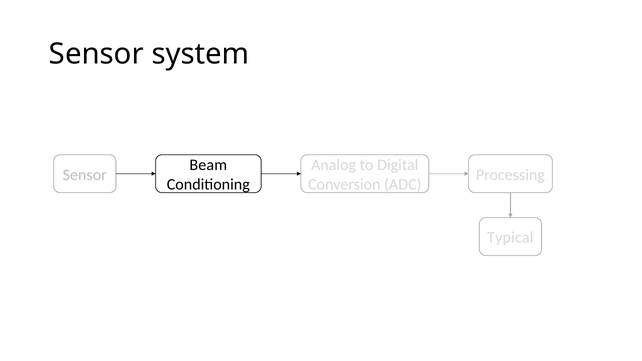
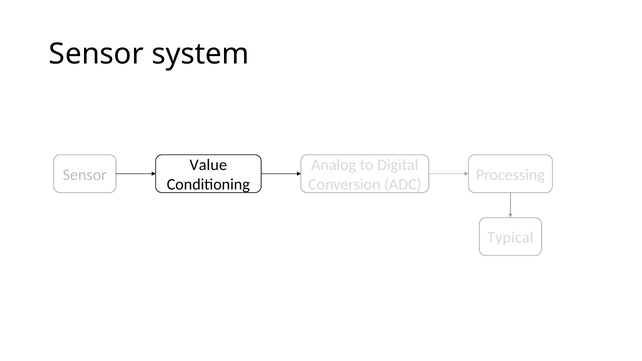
Beam: Beam -> Value (208, 165)
